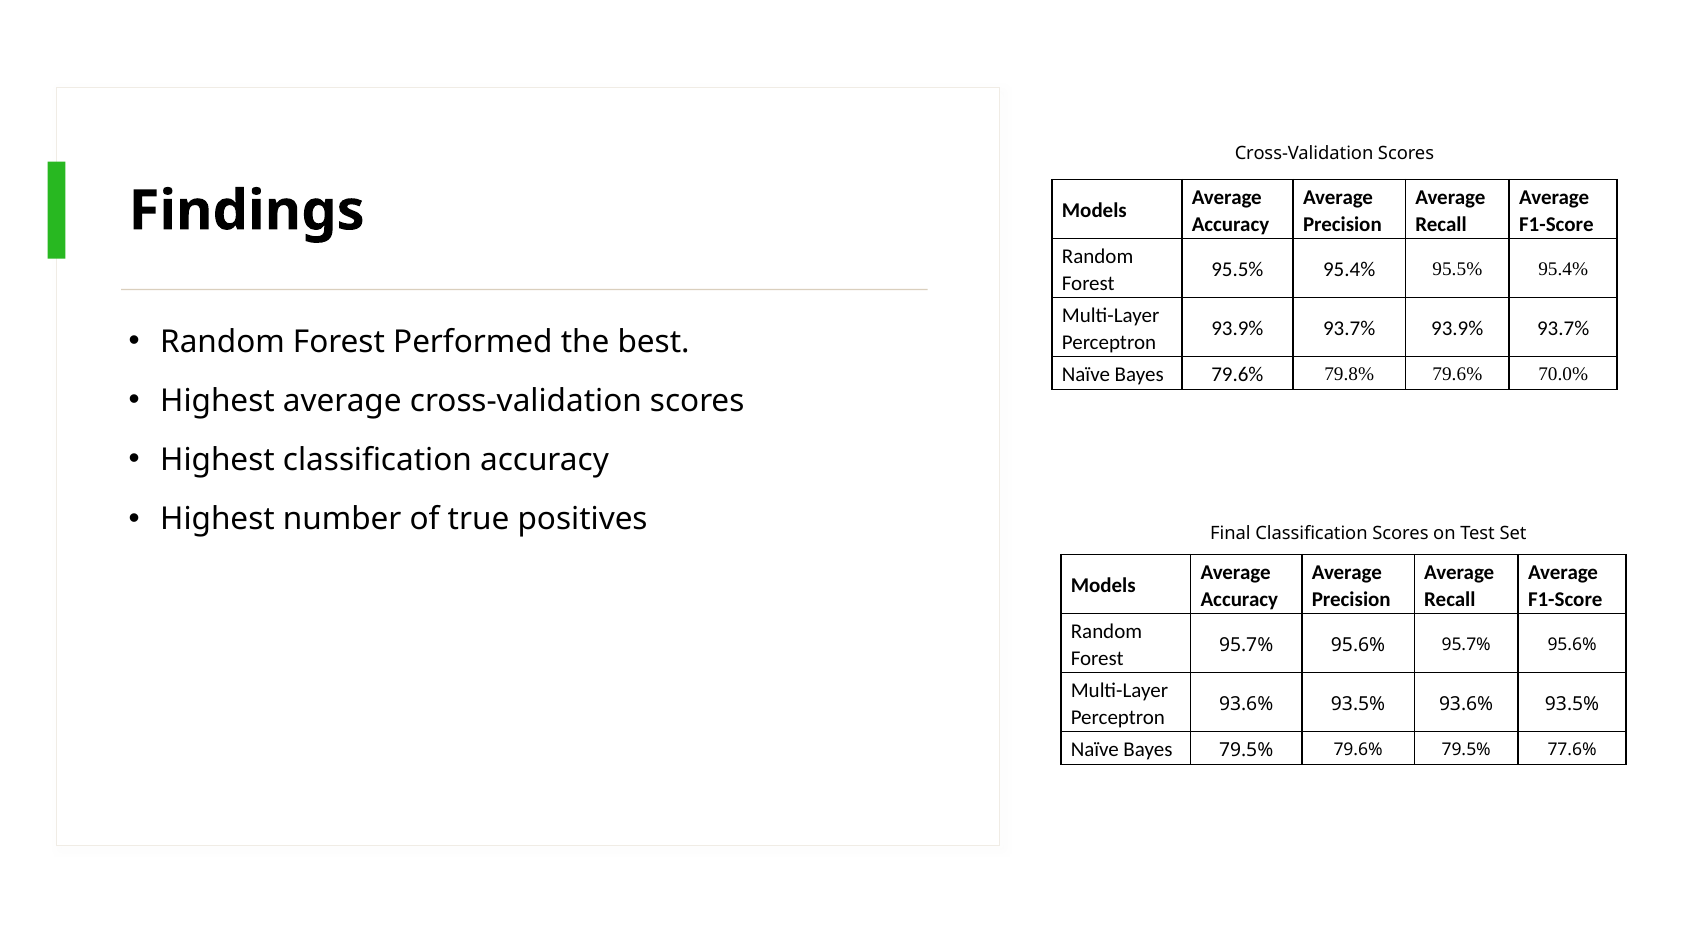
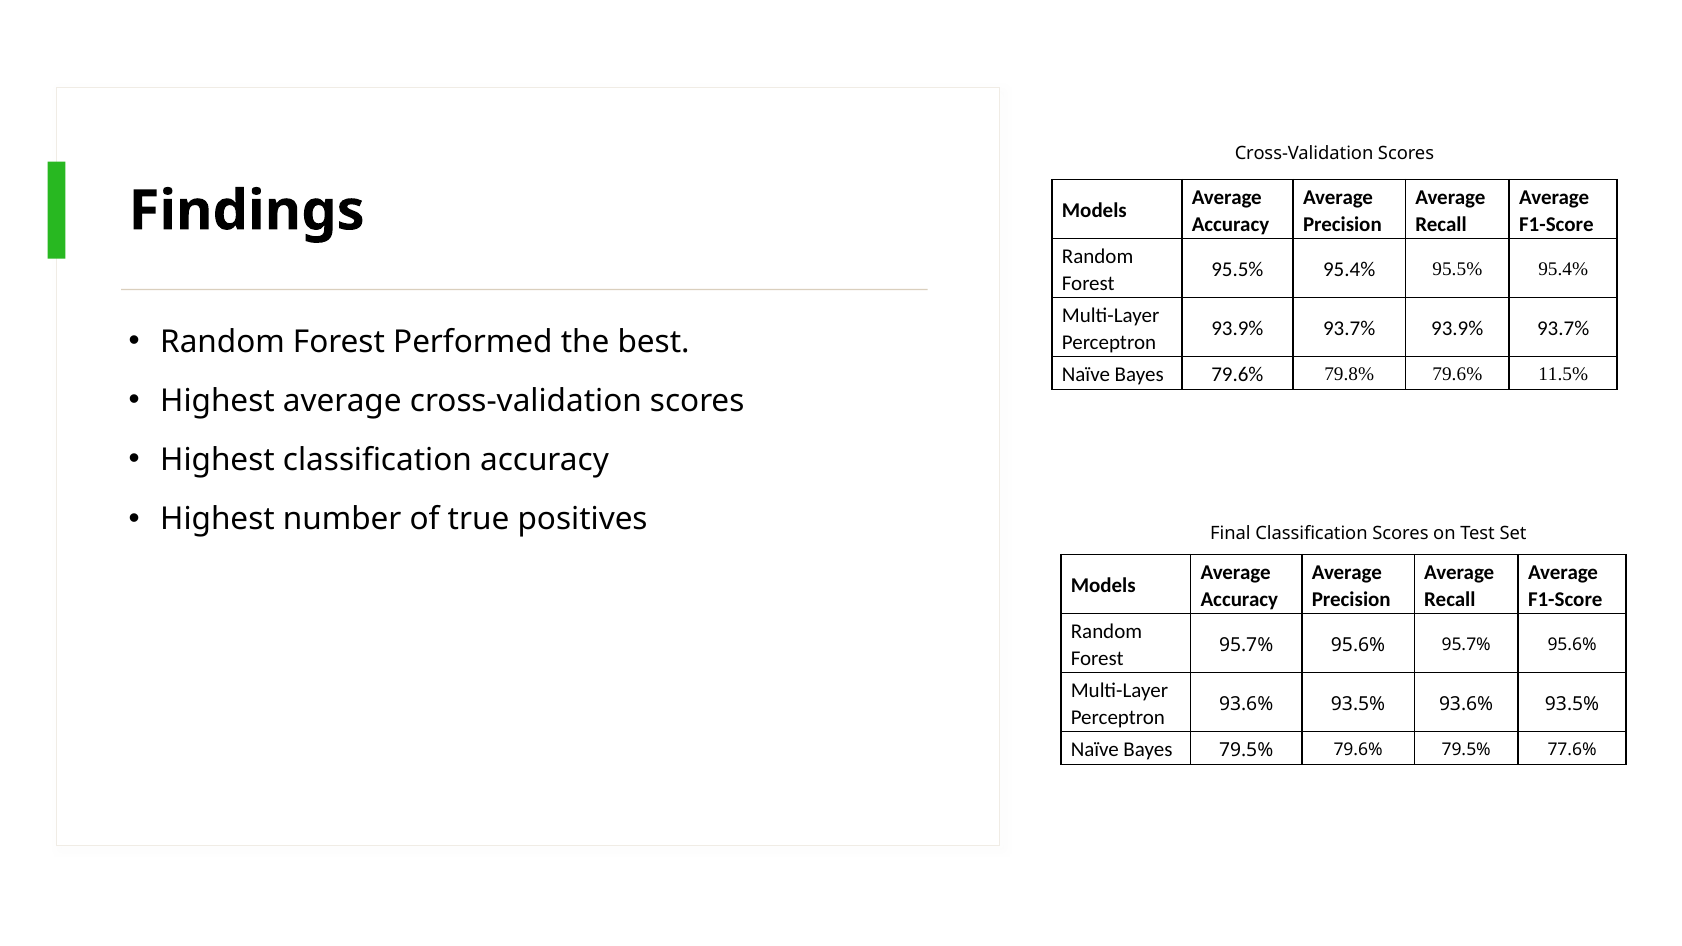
70.0%: 70.0% -> 11.5% (1563, 375)
